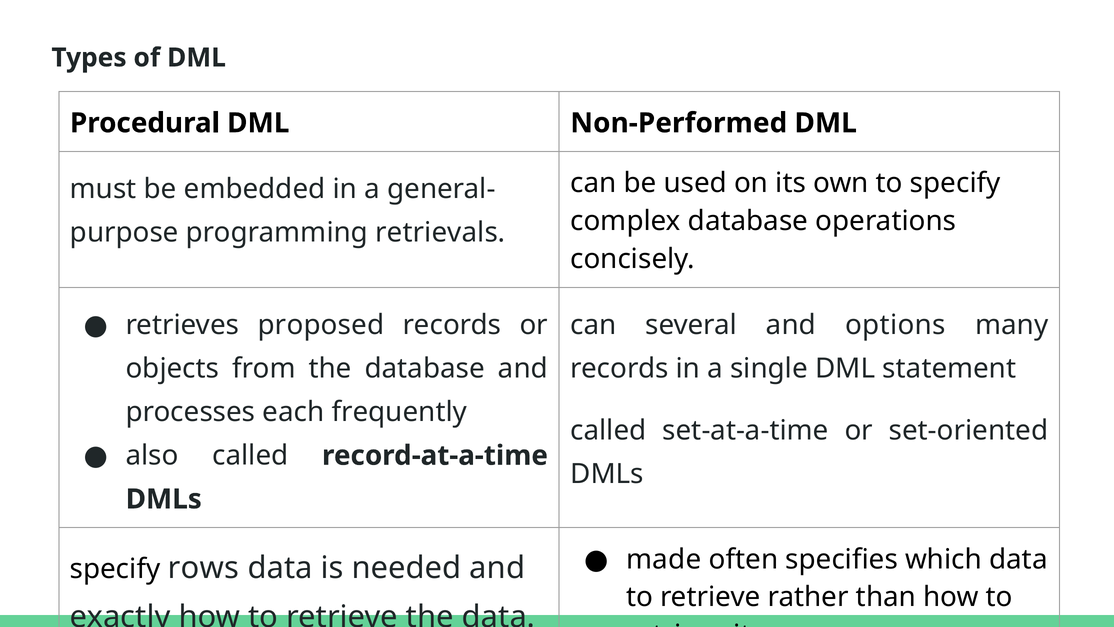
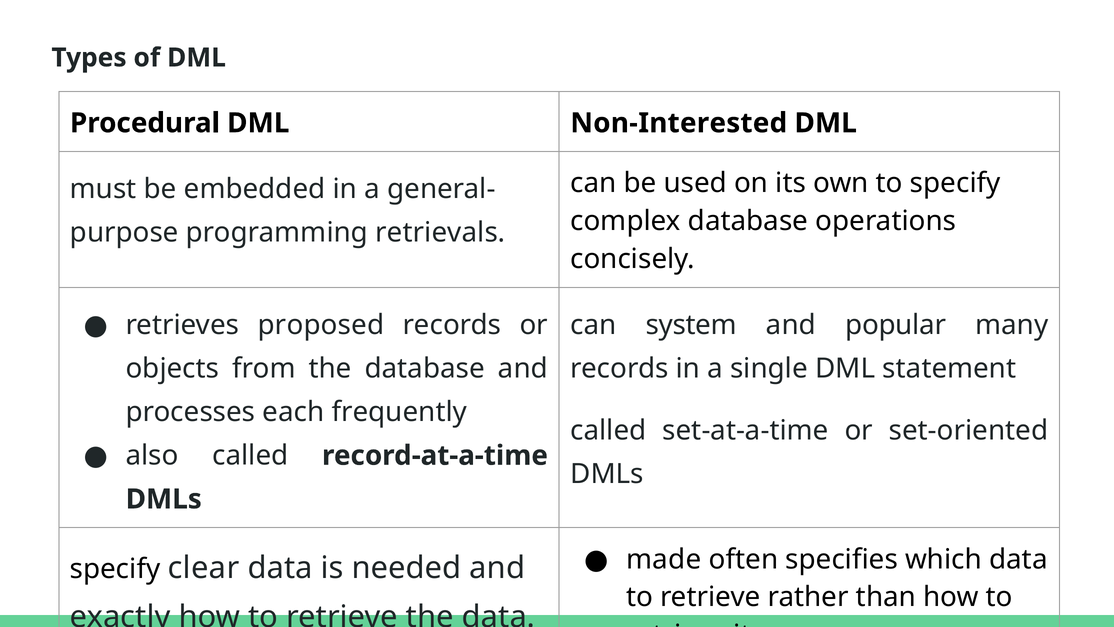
Non-Performed: Non-Performed -> Non-Interested (679, 123)
several: several -> system (691, 325)
options: options -> popular (896, 325)
rows: rows -> clear (204, 568)
